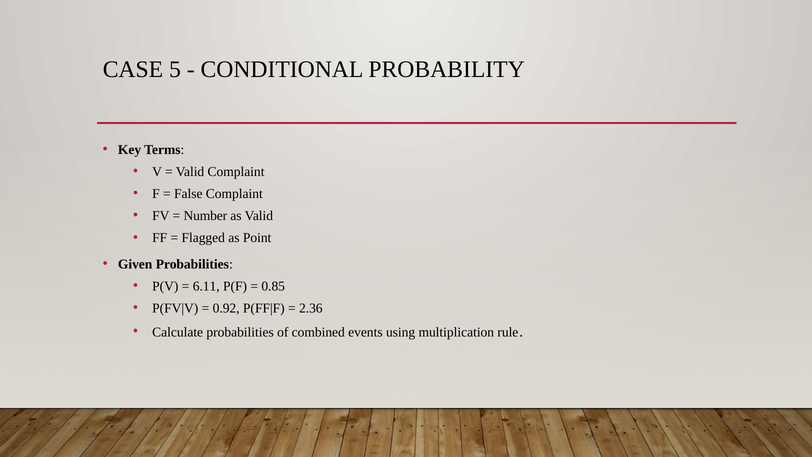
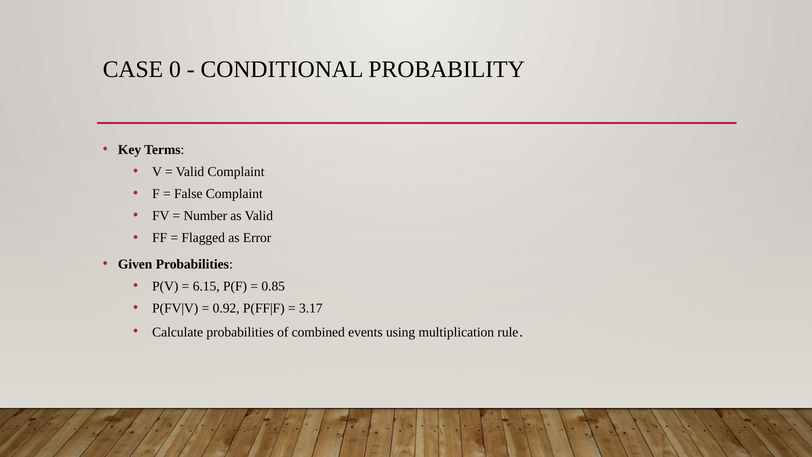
5: 5 -> 0 (175, 69)
Point: Point -> Error (257, 238)
6.11: 6.11 -> 6.15 (206, 286)
2.36: 2.36 -> 3.17 (311, 308)
